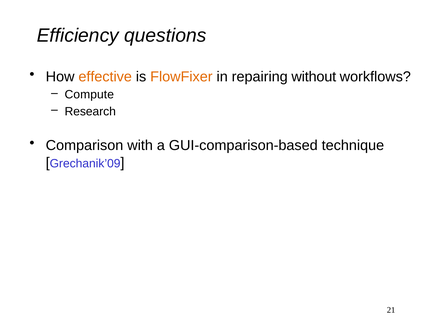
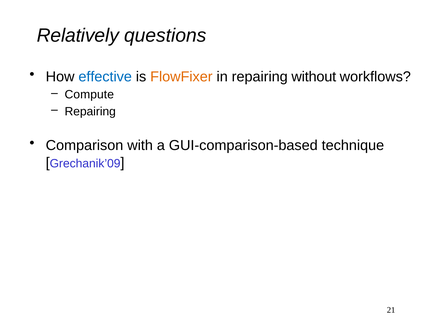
Efficiency: Efficiency -> Relatively (78, 36)
effective colour: orange -> blue (105, 77)
Research: Research -> Repairing (90, 111)
